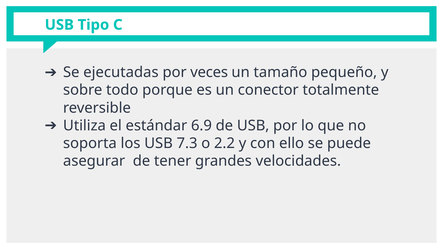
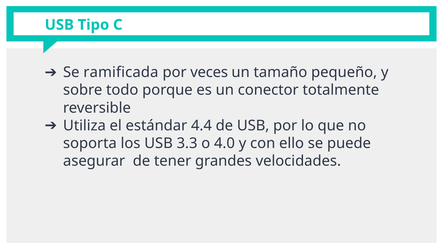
ejecutadas: ejecutadas -> ramificada (121, 72)
6.9: 6.9 -> 4.4 (201, 126)
7.3: 7.3 -> 3.3 (187, 143)
2.2: 2.2 -> 4.0 (224, 143)
